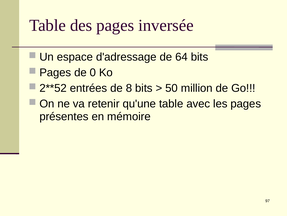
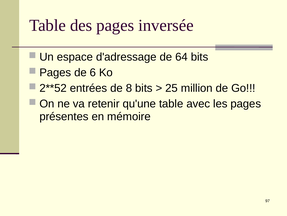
0: 0 -> 6 (93, 72)
50: 50 -> 25 (172, 88)
